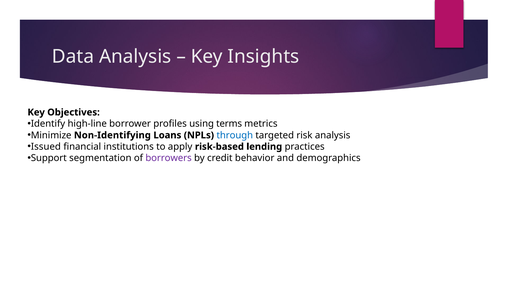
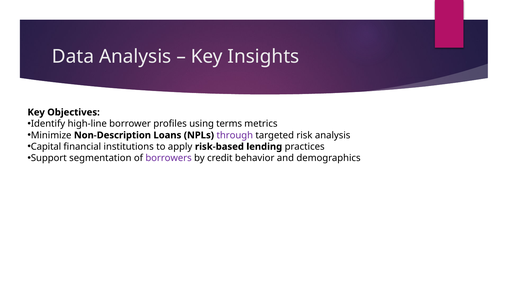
Non-Identifying: Non-Identifying -> Non-Description (112, 135)
through colour: blue -> purple (235, 135)
Issued: Issued -> Capital (46, 147)
